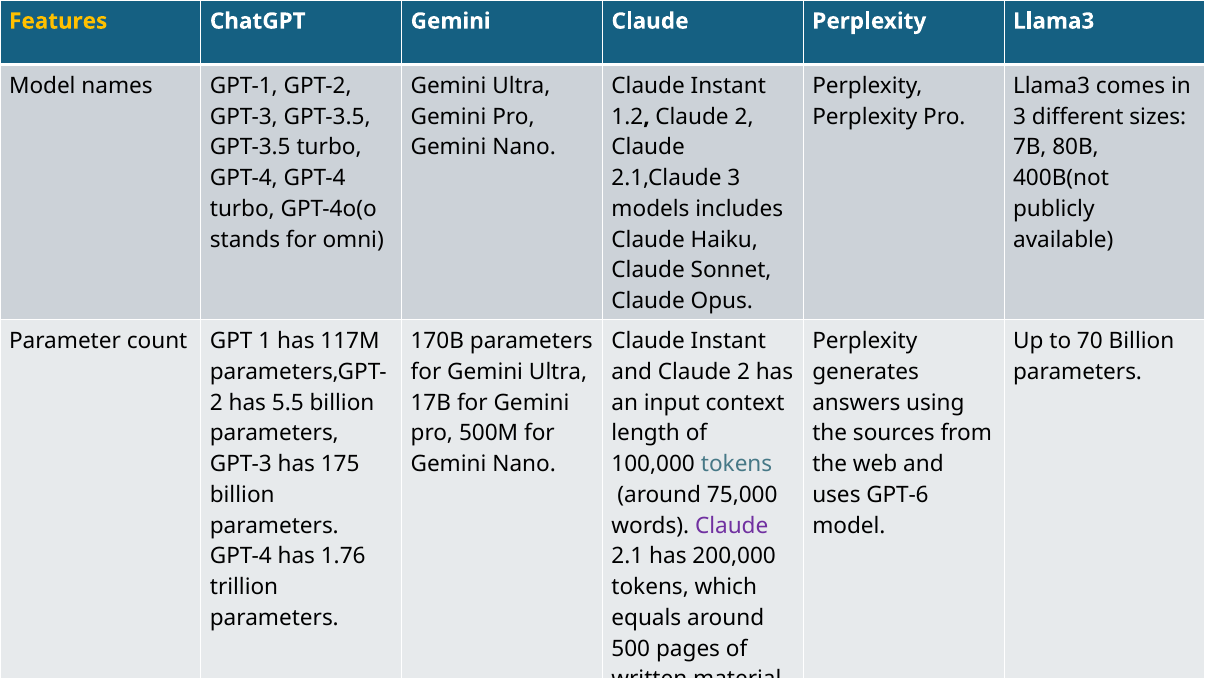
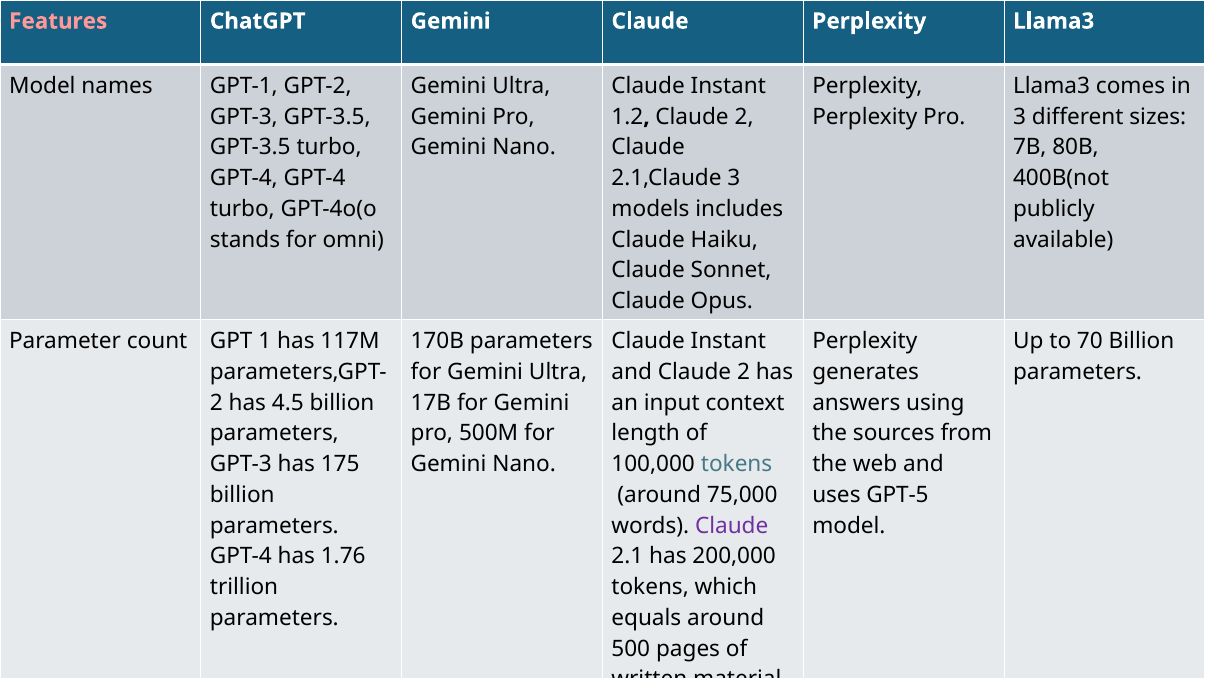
Features colour: yellow -> pink (58, 21)
5.5: 5.5 -> 4.5 (288, 402)
GPT-6: GPT-6 -> GPT-5 (897, 495)
